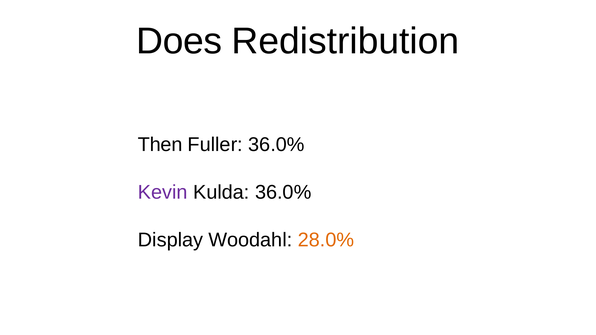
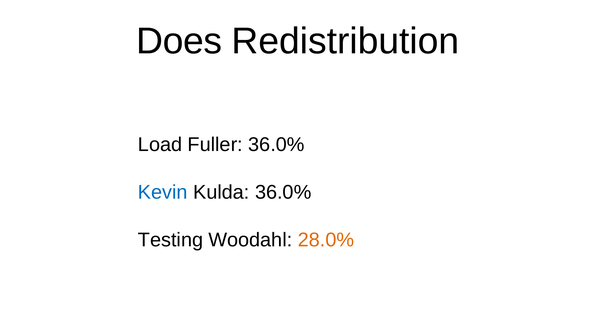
Then: Then -> Load (160, 145)
Kevin colour: purple -> blue (163, 193)
Display: Display -> Testing (171, 240)
